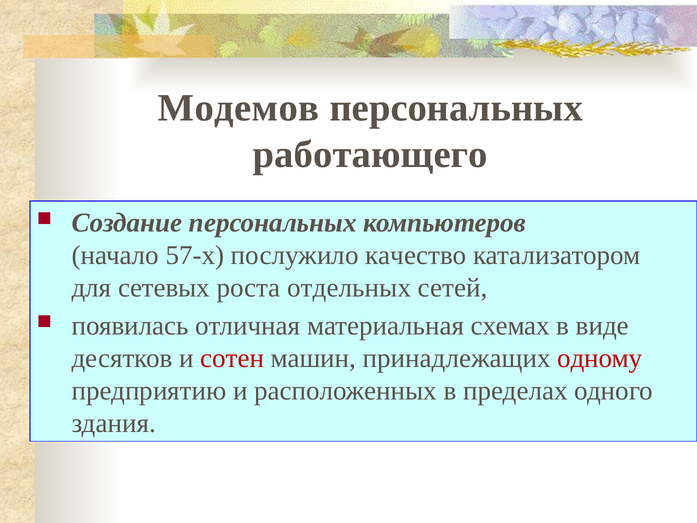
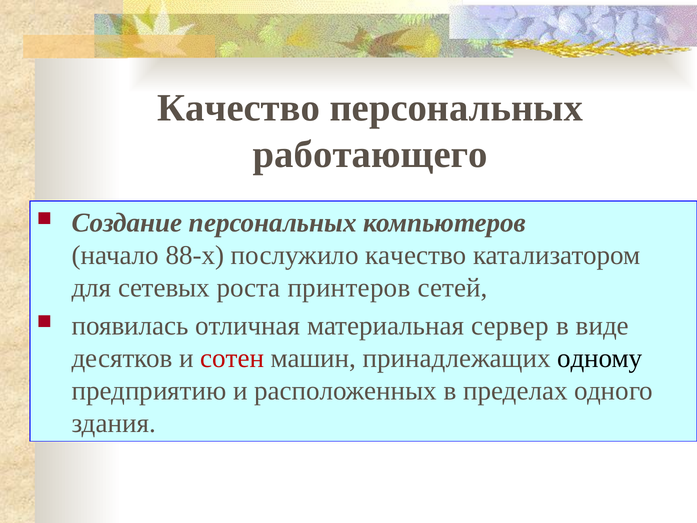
Модемов: Модемов -> Качество (239, 108)
57-х: 57-х -> 88-х (195, 255)
отдельных: отдельных -> принтеров (349, 288)
схемах: схемах -> сервер (510, 326)
одному colour: red -> black (600, 358)
